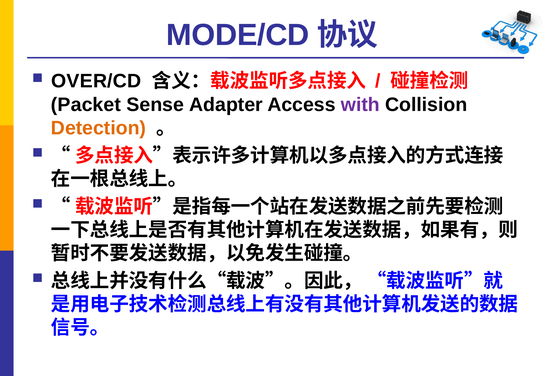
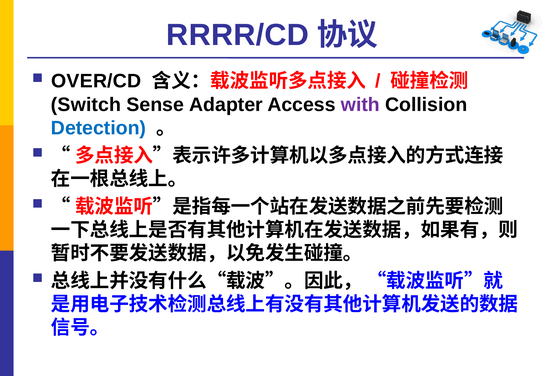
MODE/CD: MODE/CD -> RRRR/CD (238, 35)
Packet: Packet -> Switch (86, 105)
Detection colour: orange -> blue (99, 128)
